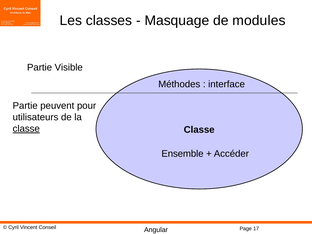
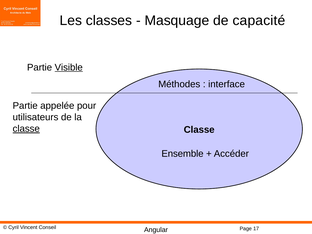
modules: modules -> capacité (259, 20)
Visible underline: none -> present (69, 67)
peuvent: peuvent -> appelée (57, 106)
